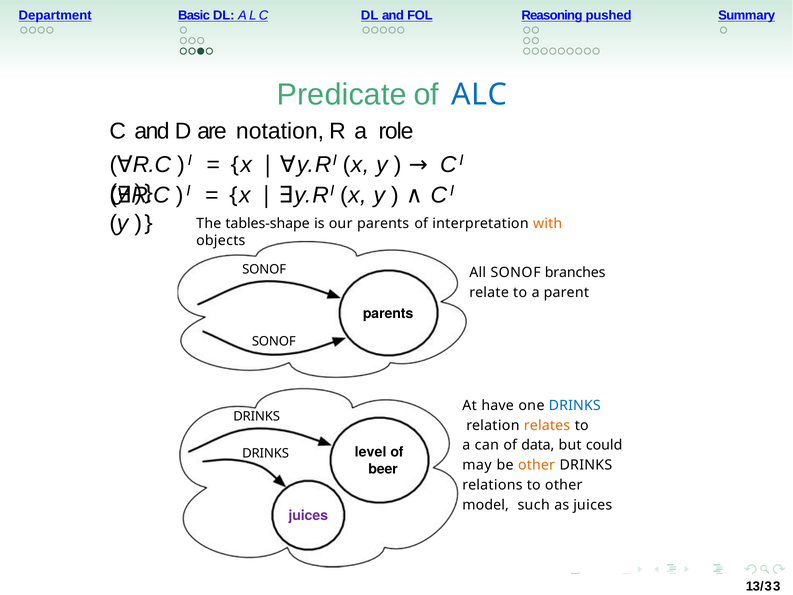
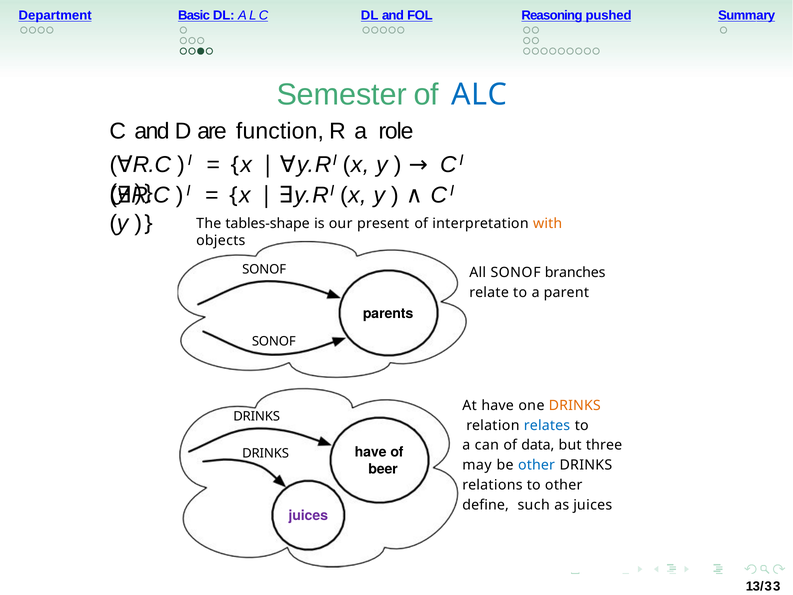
Predicate: Predicate -> Semester (342, 95)
notation: notation -> function (280, 131)
our parents: parents -> present (383, 224)
DRINKS colour: blue -> orange (575, 406)
relates colour: orange -> blue (547, 426)
could: could -> three (604, 446)
level: level -> have (371, 452)
other colour: orange -> blue (536, 465)
model: model -> define (486, 505)
